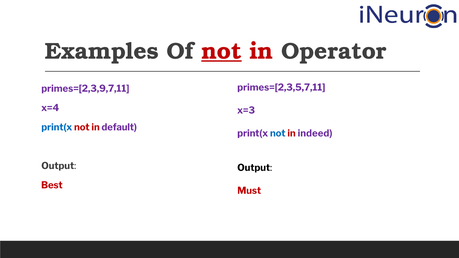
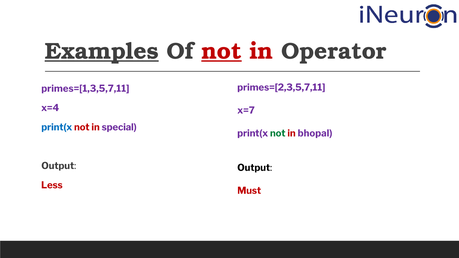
Examples underline: none -> present (102, 51)
primes=[2,3,9,7,11: primes=[2,3,9,7,11 -> primes=[1,3,5,7,11 (85, 89)
x=3: x=3 -> x=7 (246, 110)
default: default -> special (119, 127)
not colour: blue -> green (278, 133)
indeed: indeed -> bhopal (315, 133)
Best: Best -> Less (52, 185)
